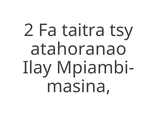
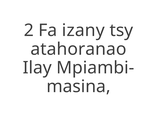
taitra: taitra -> izany (83, 31)
